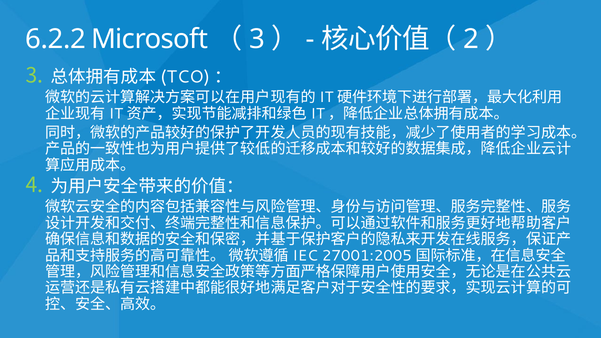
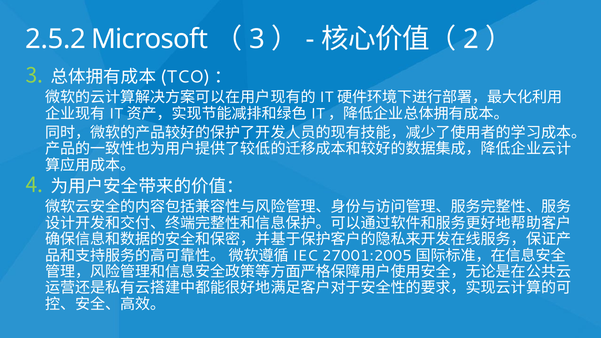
6.2.2: 6.2.2 -> 2.5.2 (56, 39)
